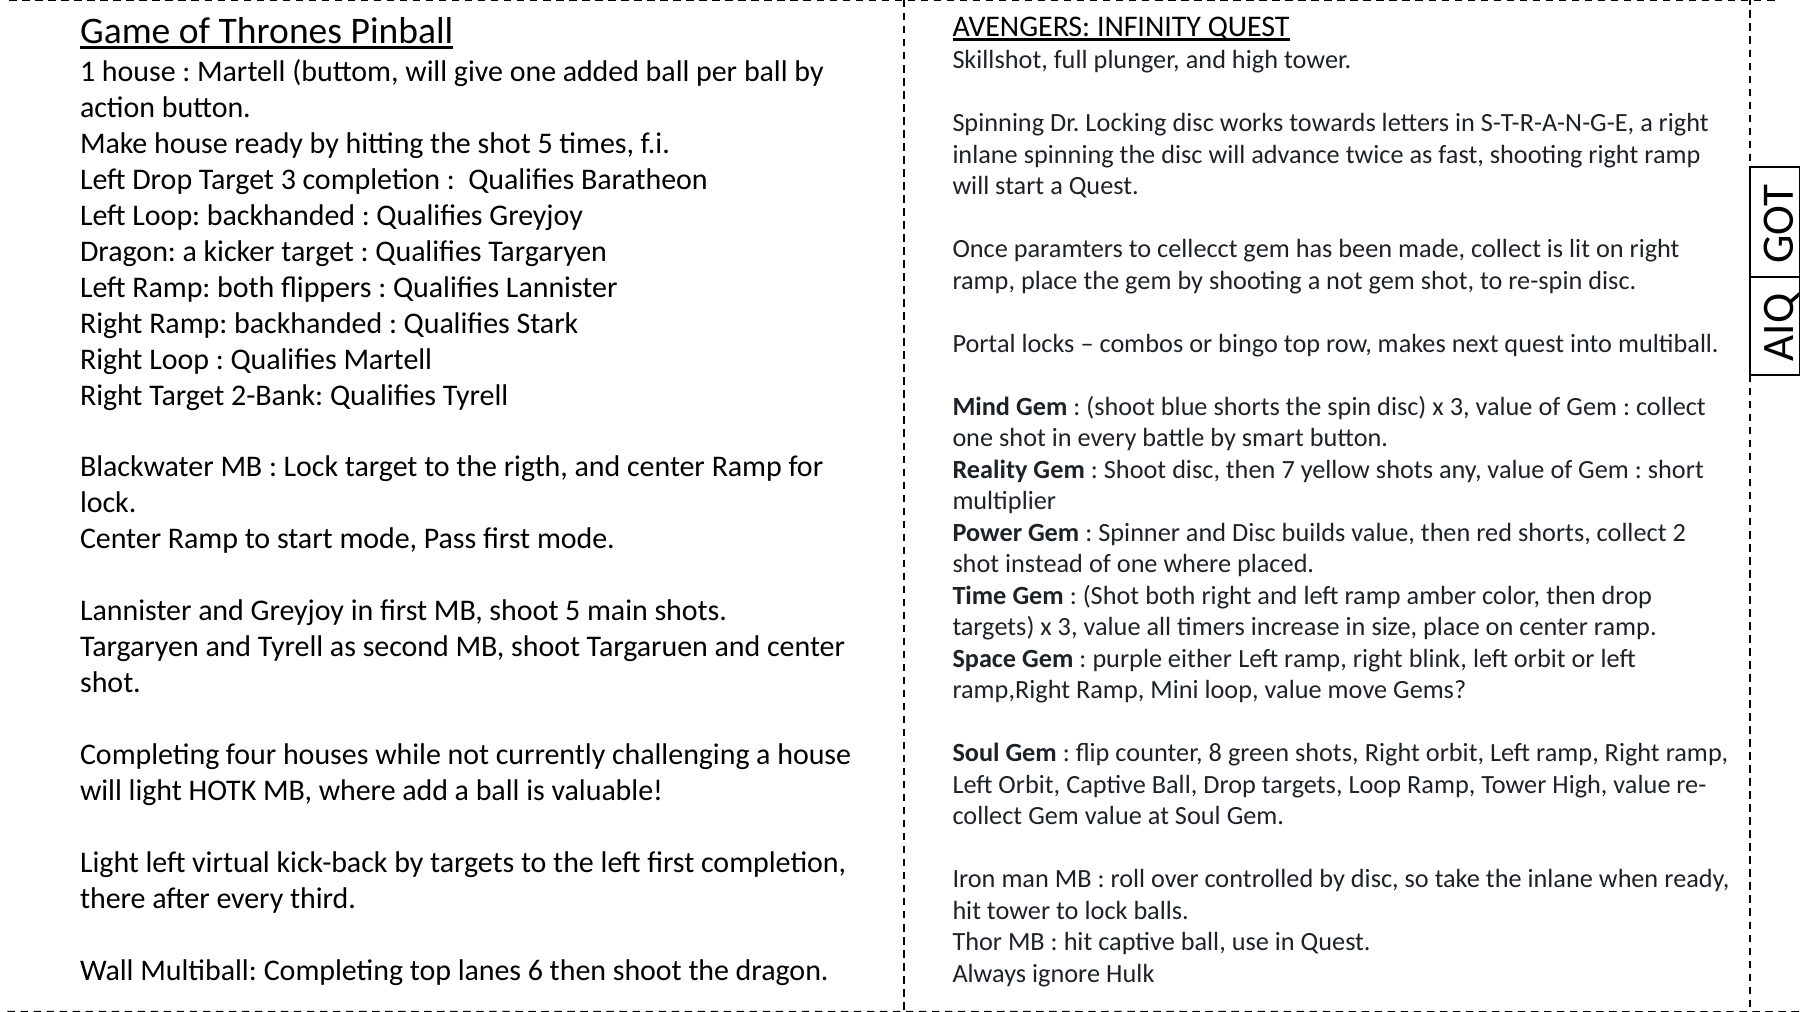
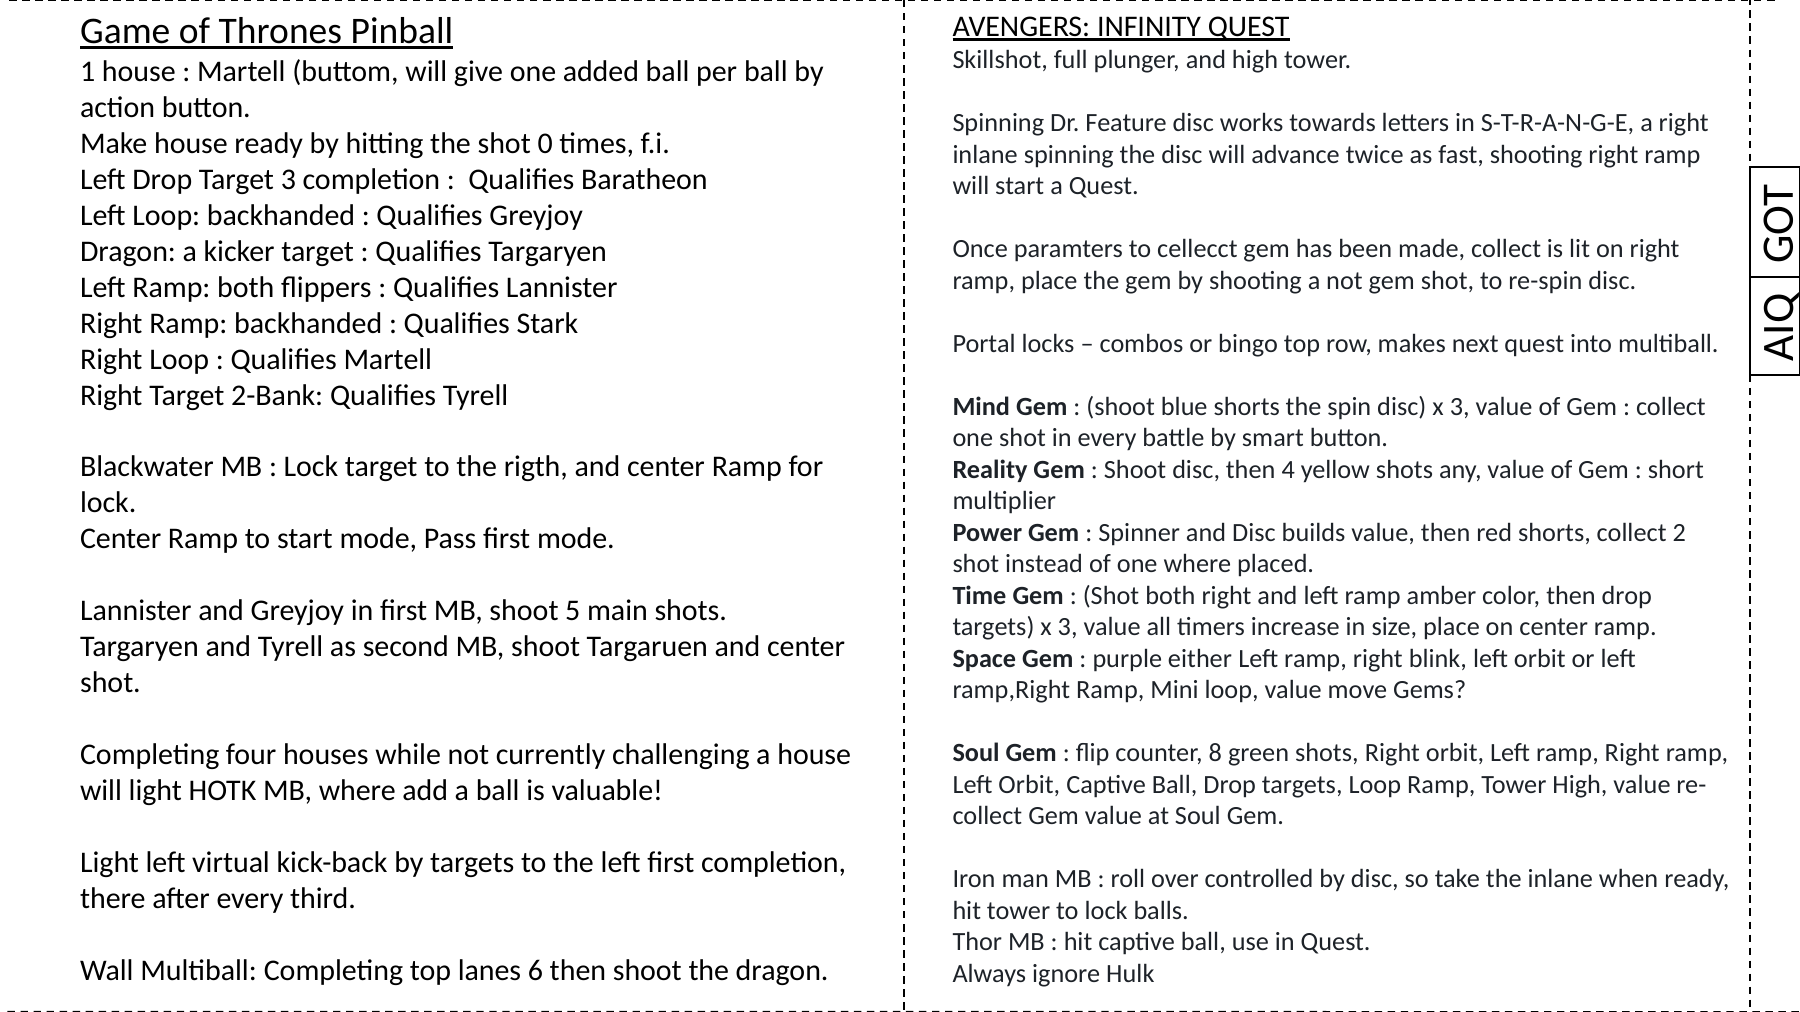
Locking: Locking -> Feature (1126, 123)
shot 5: 5 -> 0 (545, 143)
7: 7 -> 4 (1288, 470)
